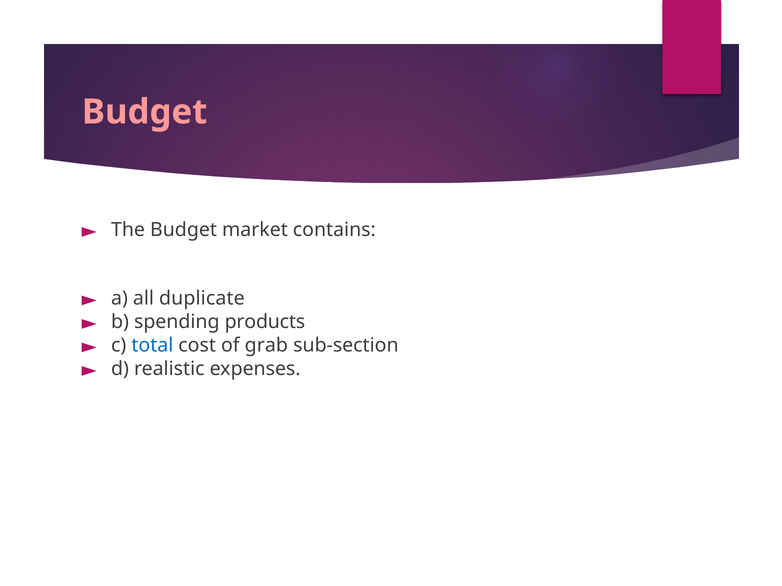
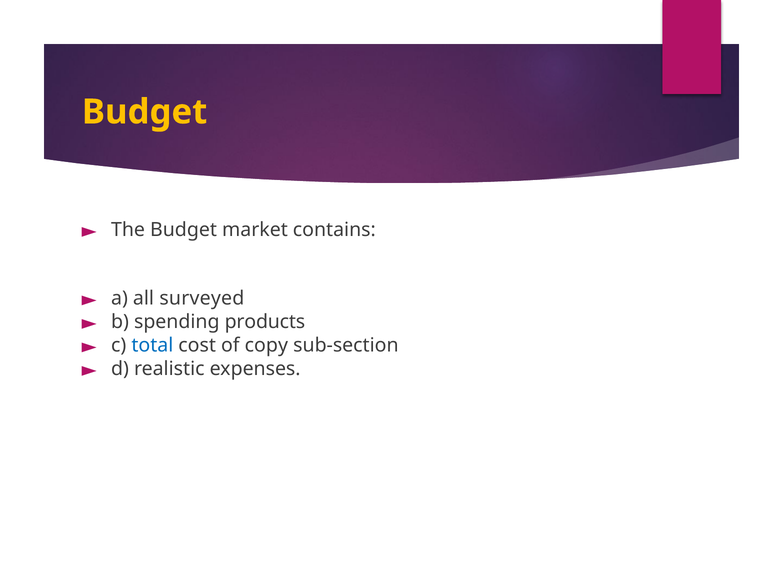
Budget colour: pink -> yellow (145, 112)
duplicate: duplicate -> surveyed (202, 299)
grab: grab -> copy (266, 345)
